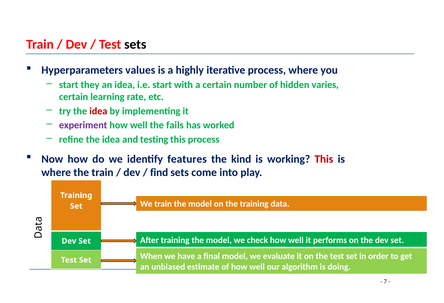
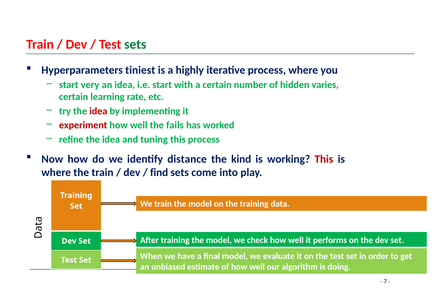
sets colour: black -> green (135, 44)
values: values -> tiniest (140, 70)
they: they -> very (90, 85)
experiment colour: purple -> red (83, 125)
testing: testing -> tuning (154, 139)
features: features -> distance (187, 159)
